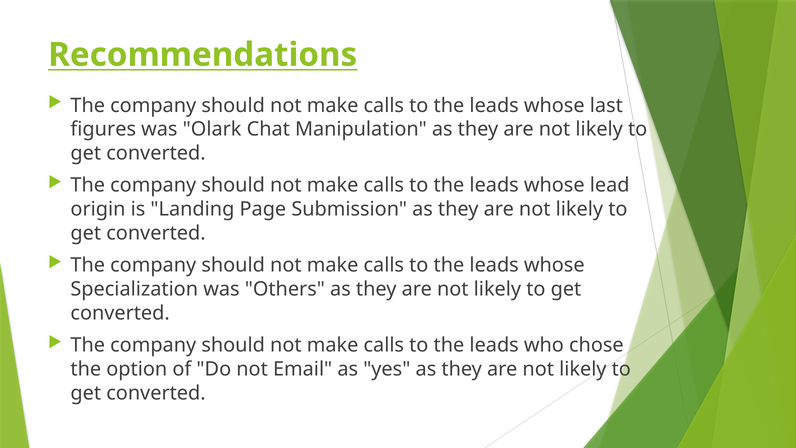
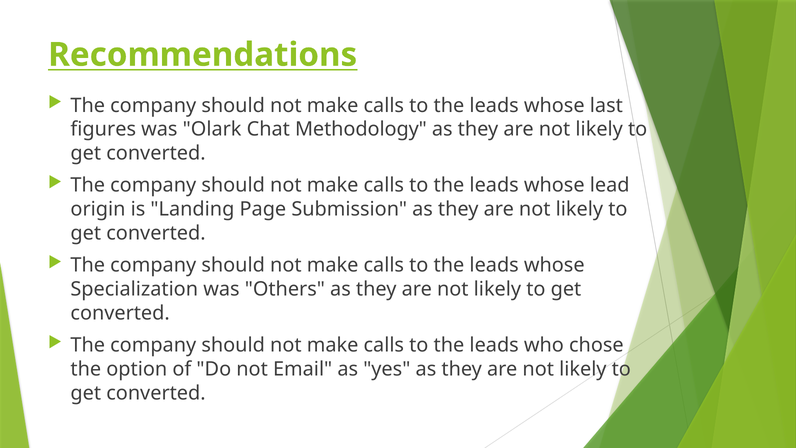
Manipulation: Manipulation -> Methodology (361, 129)
